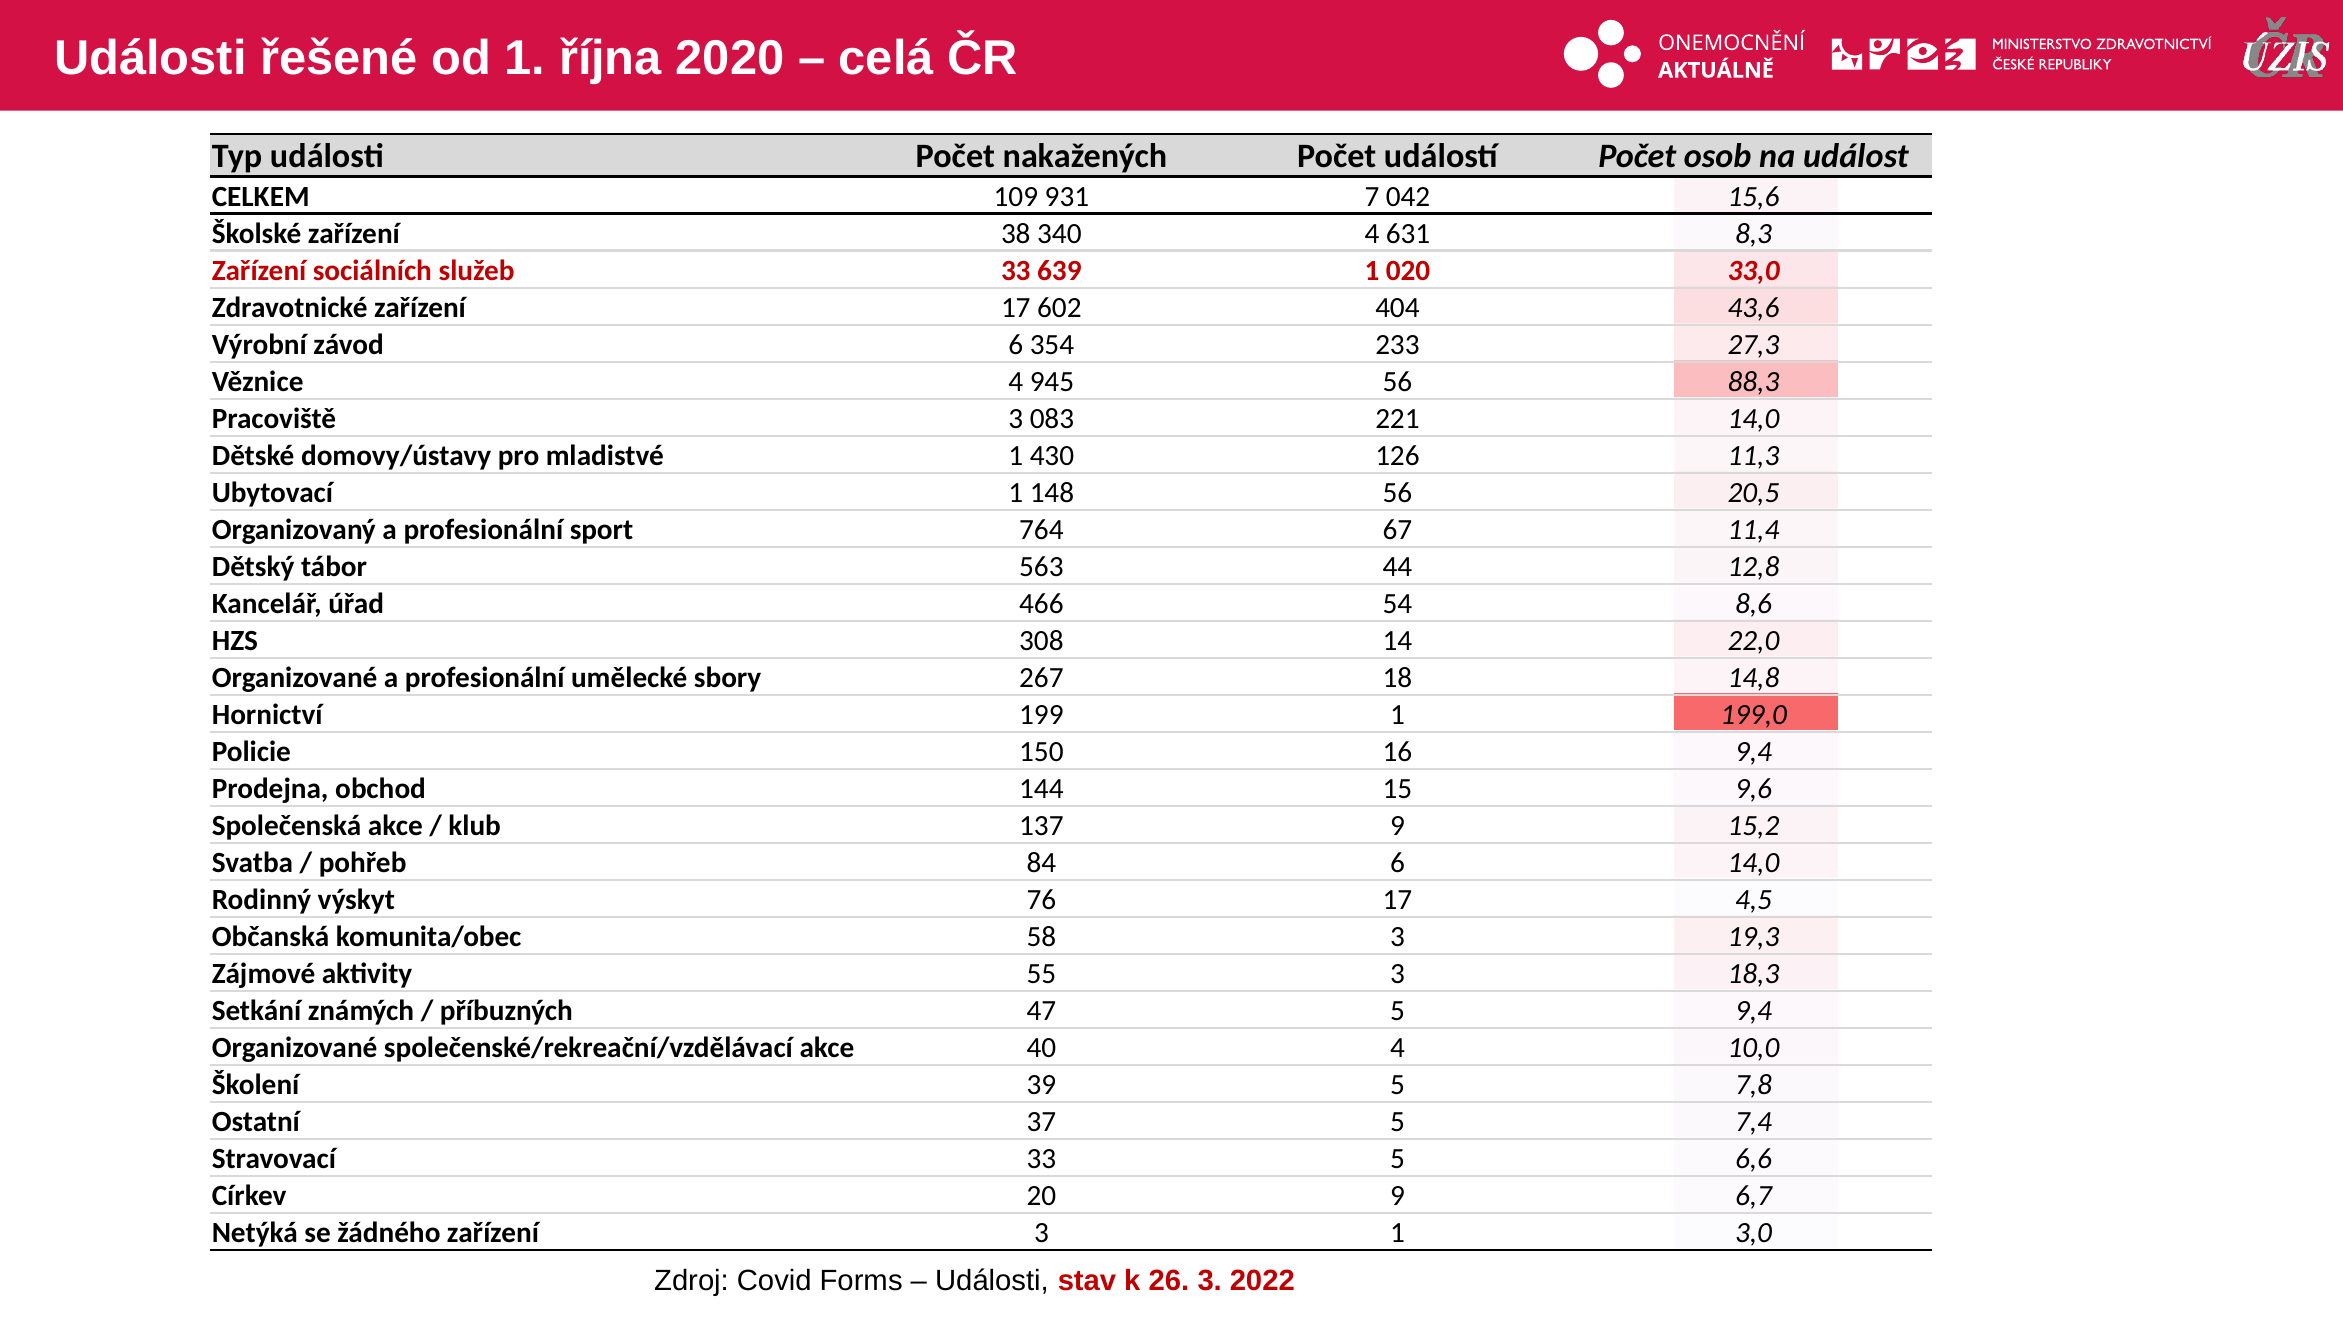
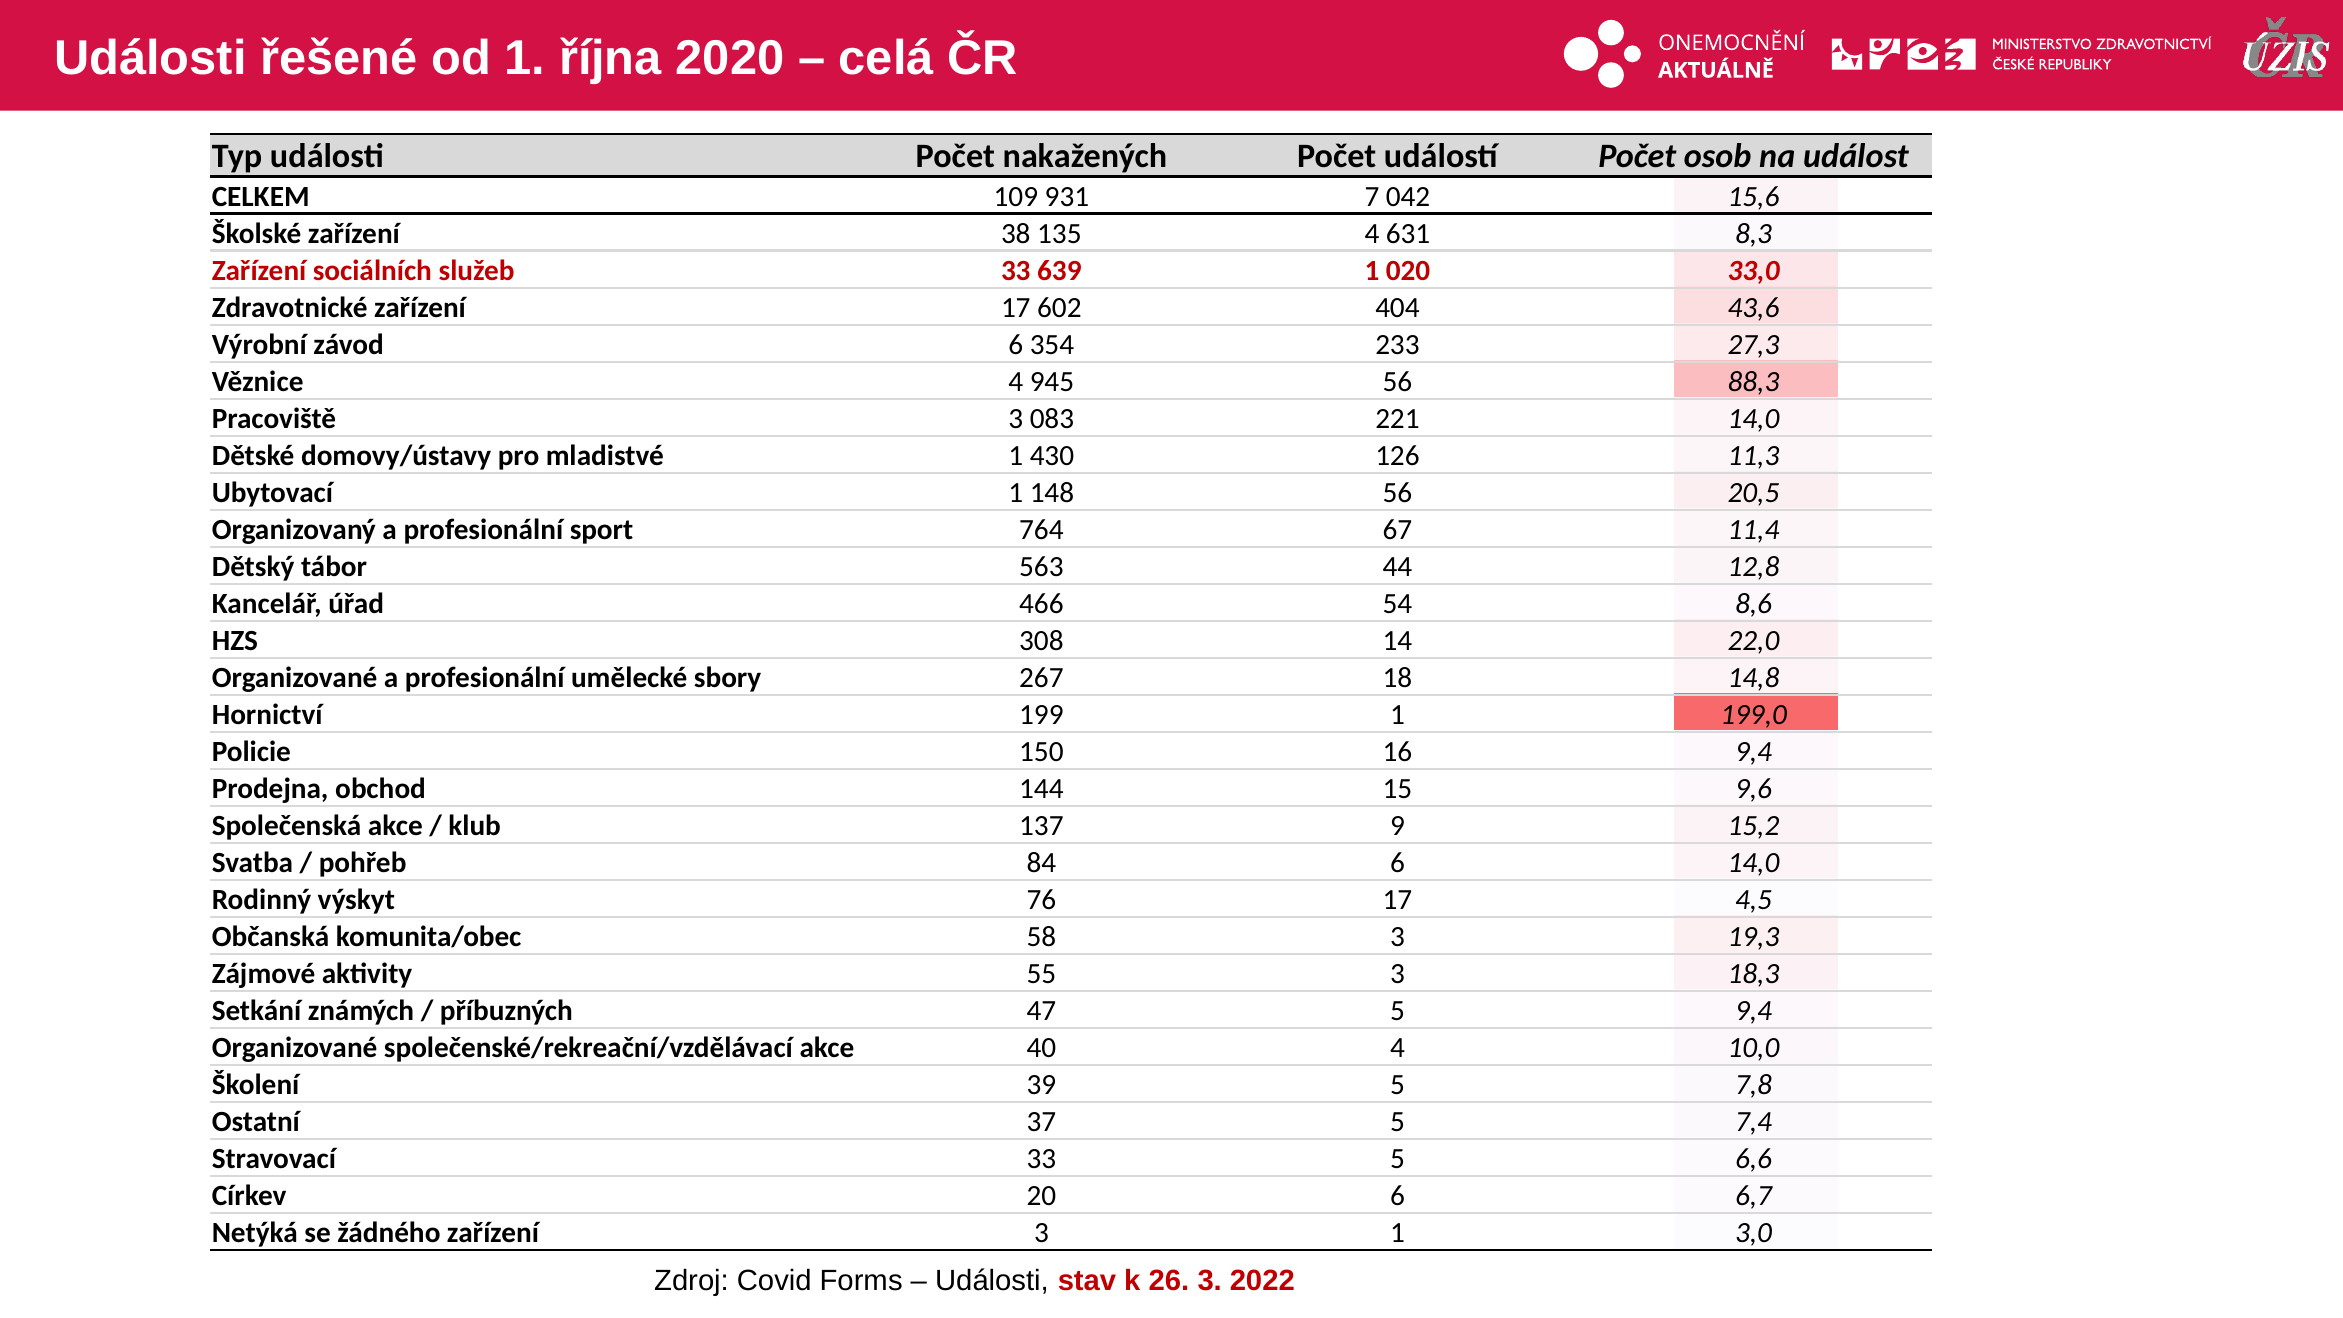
340: 340 -> 135 (1059, 233)
20 9: 9 -> 6 (1398, 1196)
